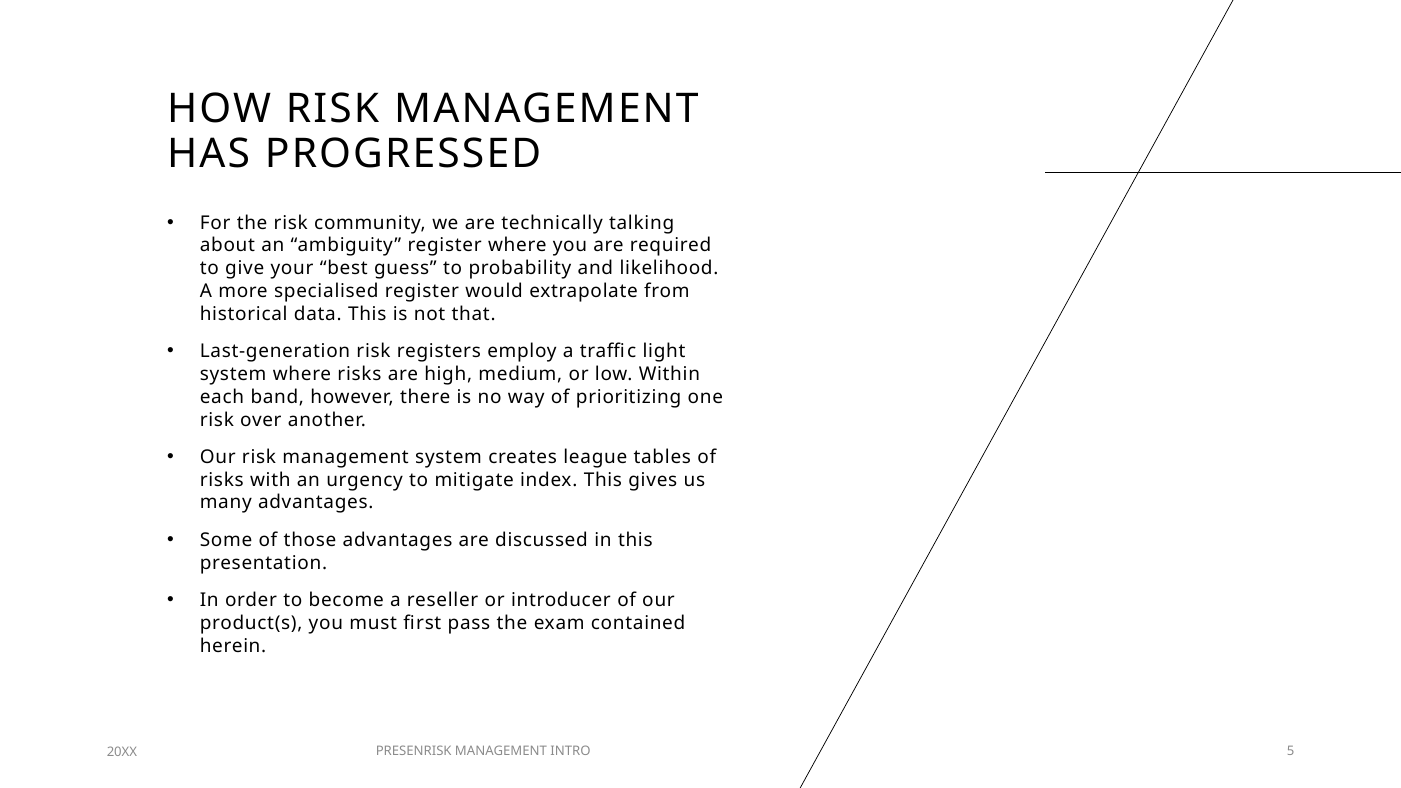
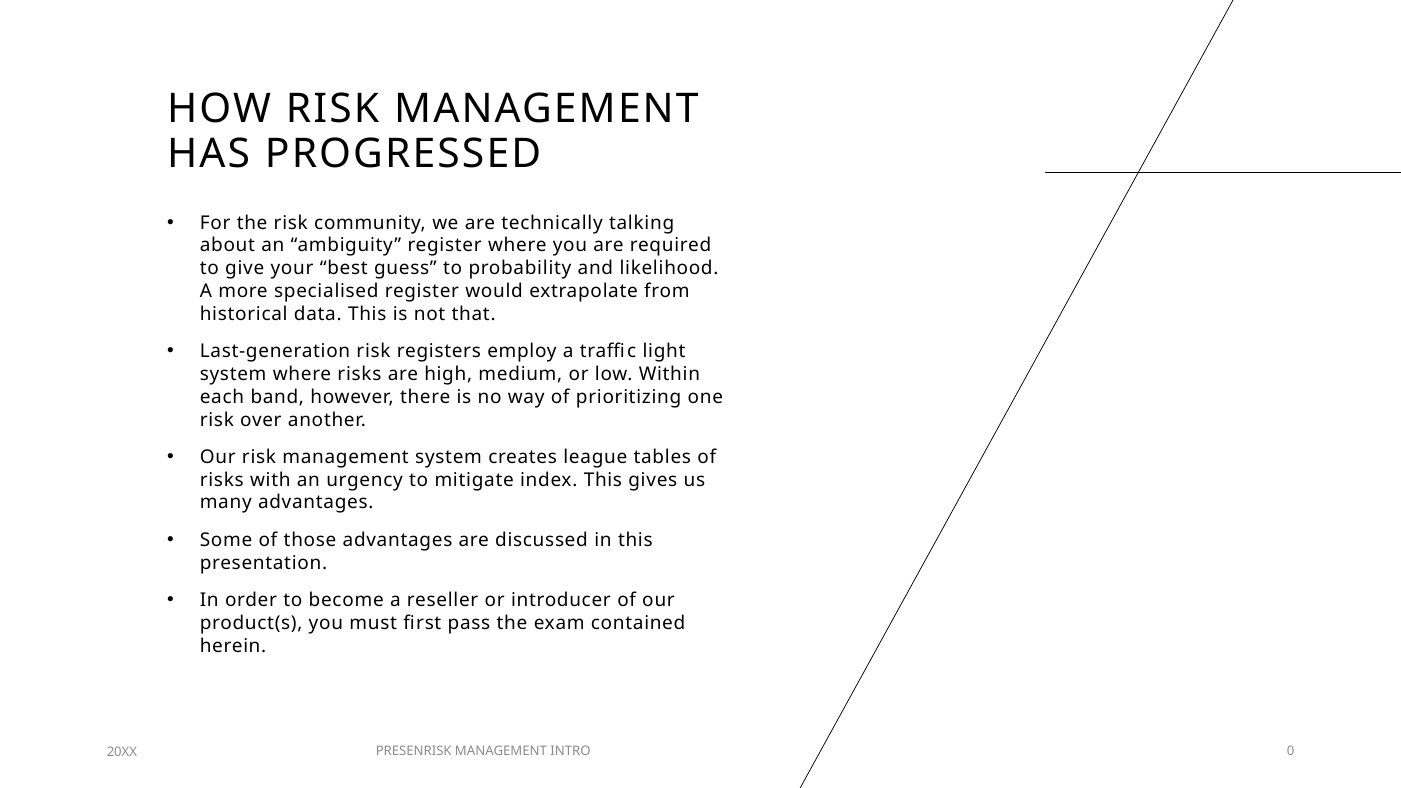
5: 5 -> 0 (1291, 751)
